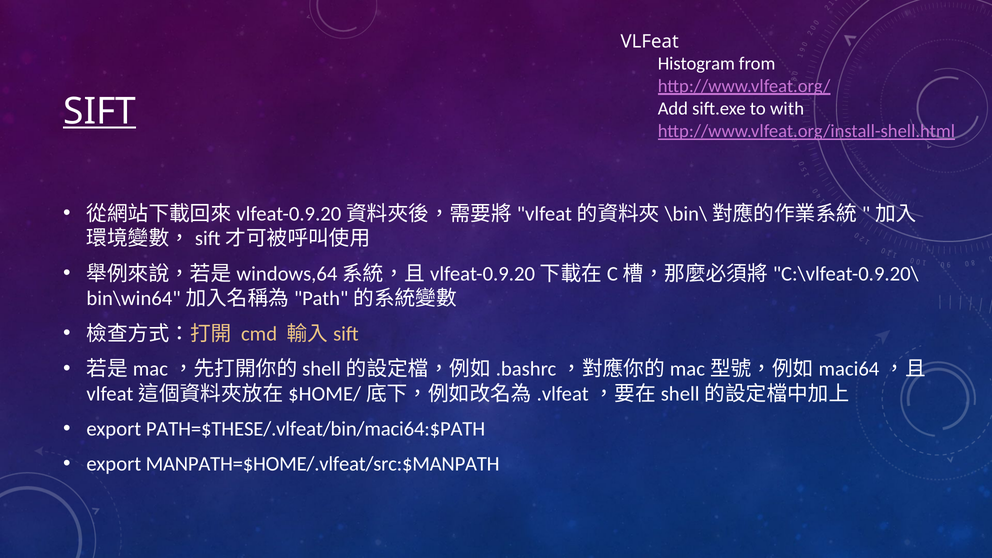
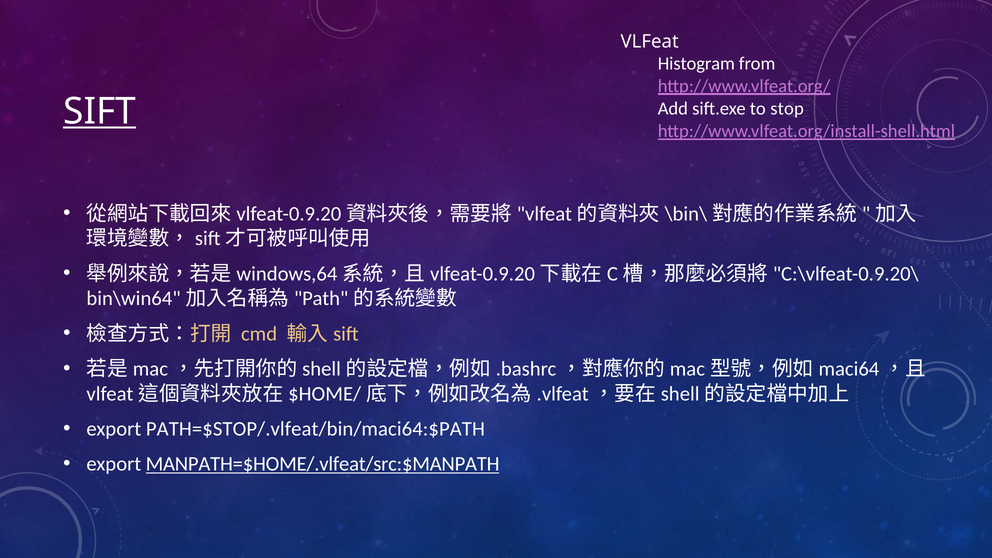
with: with -> stop (787, 109)
PATH=$THESE/.vlfeat/bin/maci64:$PATH: PATH=$THESE/.vlfeat/bin/maci64:$PATH -> PATH=$STOP/.vlfeat/bin/maci64:$PATH (315, 429)
MANPATH=$HOME/.vlfeat/src:$MANPATH underline: none -> present (323, 464)
